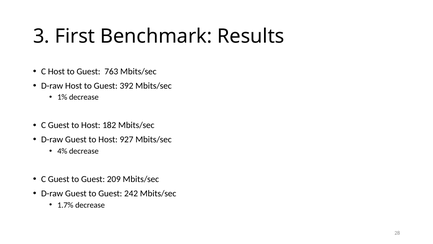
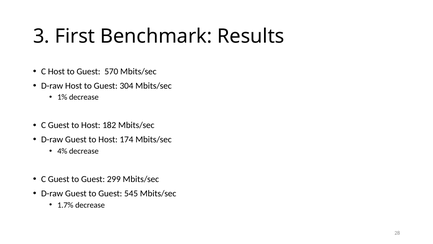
763: 763 -> 570 (111, 71)
392: 392 -> 304 (127, 86)
927: 927 -> 174 (127, 139)
209: 209 -> 299 (114, 179)
242: 242 -> 545 (131, 193)
